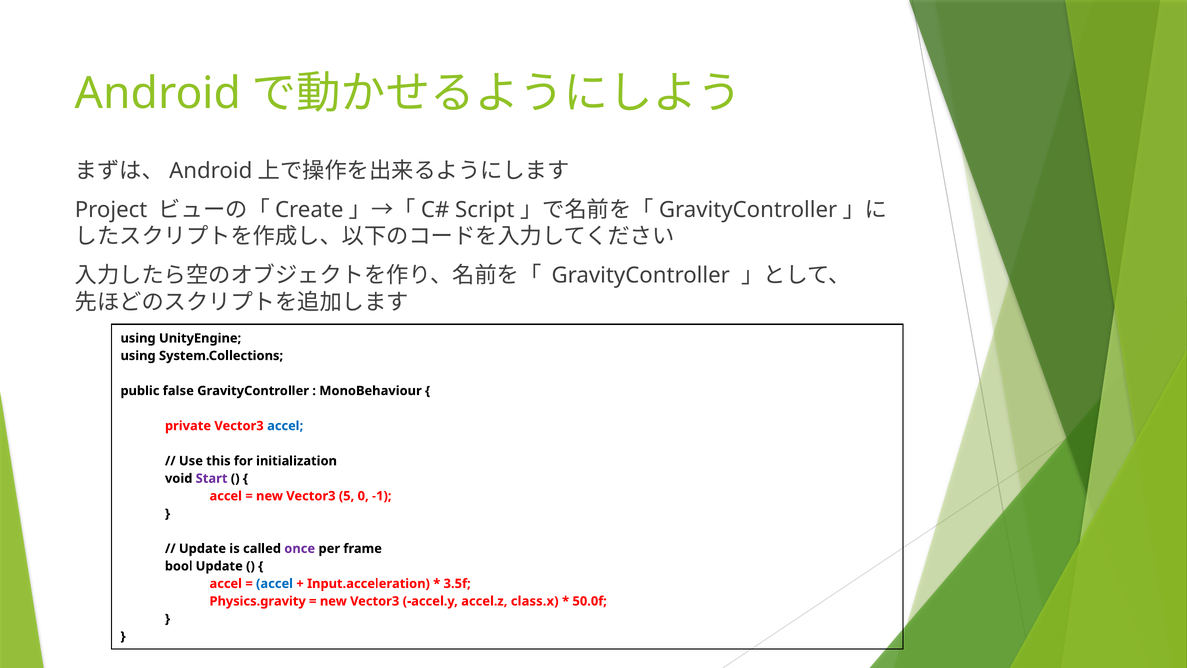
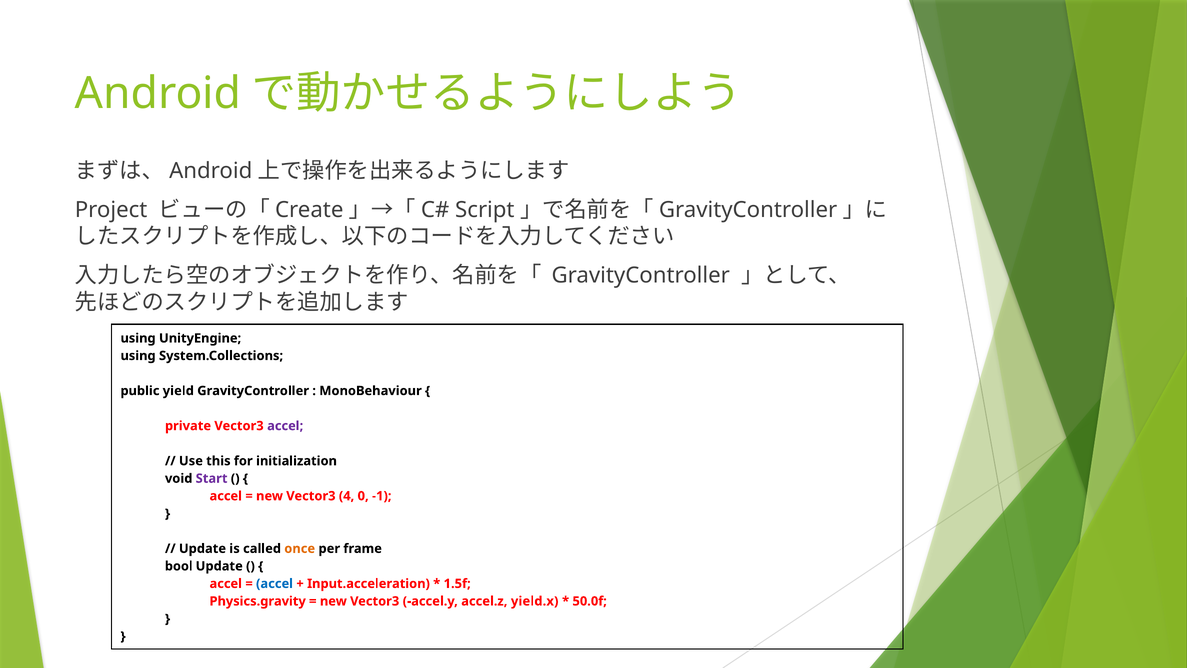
false: false -> yield (178, 391)
accel colour: blue -> purple (285, 426)
5: 5 -> 4 (347, 496)
once colour: purple -> orange (300, 548)
3.5f: 3.5f -> 1.5f (457, 583)
class.x: class.x -> yield.x (535, 601)
